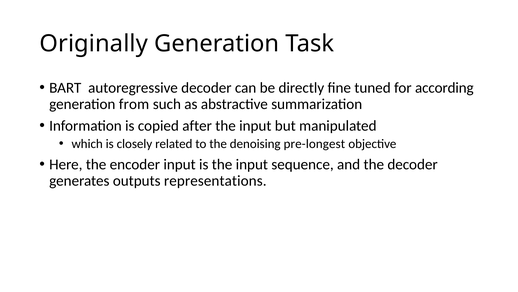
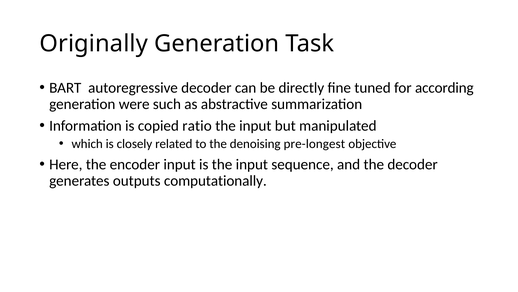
from: from -> were (134, 104)
after: after -> ratio (197, 126)
representations: representations -> computationally (215, 180)
